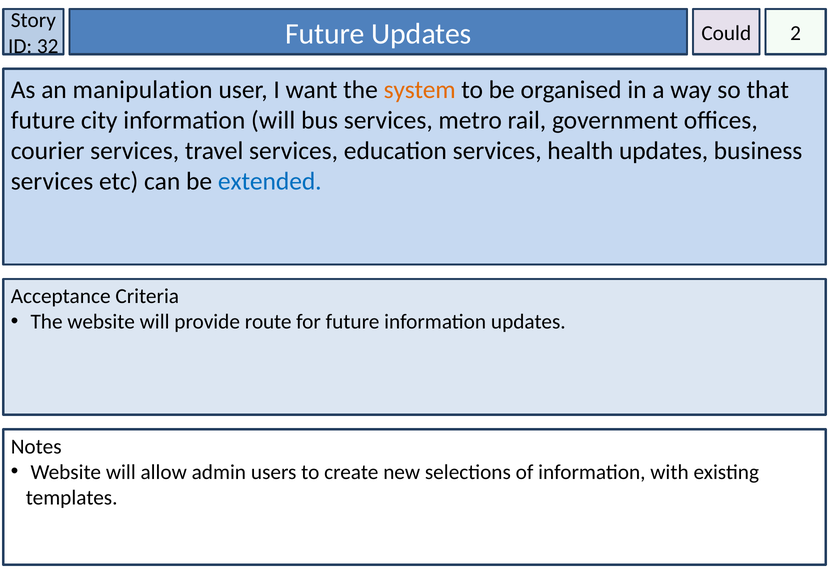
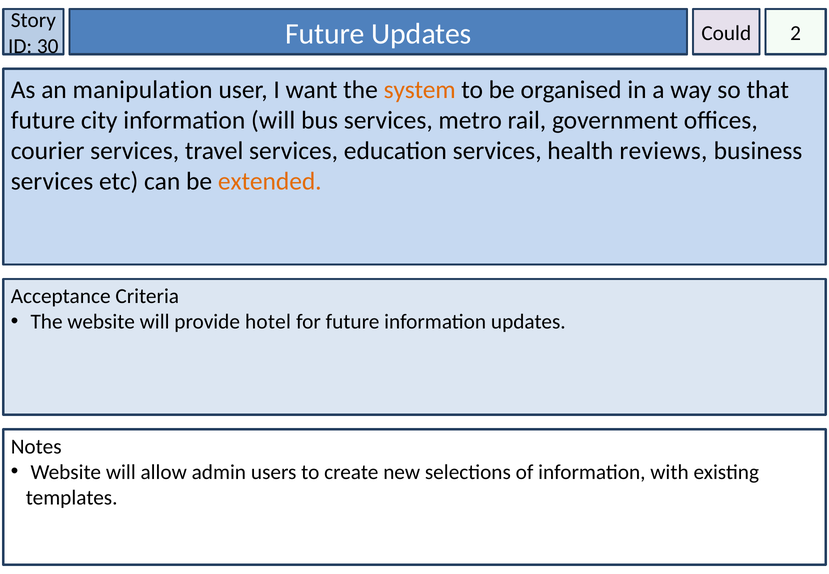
32: 32 -> 30 (48, 46)
health updates: updates -> reviews (663, 151)
extended colour: blue -> orange (270, 181)
route: route -> hotel (268, 322)
